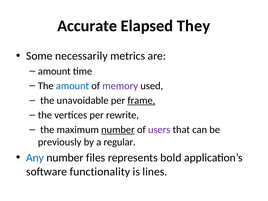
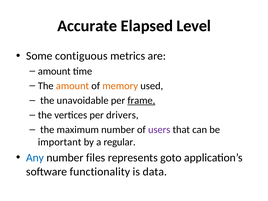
They: They -> Level (194, 26)
necessarily: necessarily -> contiguous (81, 56)
amount colour: blue -> orange (72, 86)
memory colour: purple -> orange (120, 86)
rewrite: rewrite -> drivers (122, 115)
number underline: present -> none (118, 130)
previously: previously -> important (60, 142)
bold: bold -> goto (171, 158)
lines: lines -> data (155, 172)
